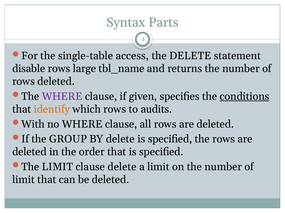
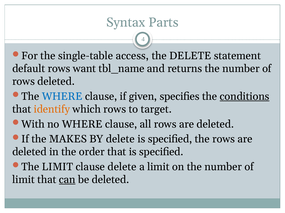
disable: disable -> default (29, 69)
large: large -> want (84, 69)
WHERE colour: purple -> blue (62, 97)
audits: audits -> target (156, 110)
GROUP: GROUP -> MAKES (68, 140)
can underline: none -> present (67, 180)
